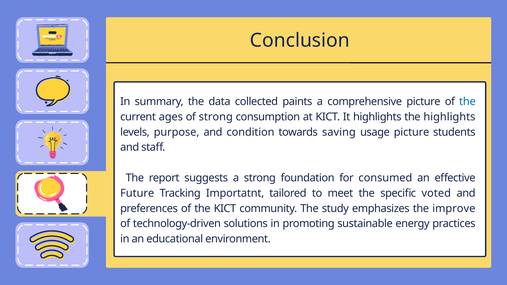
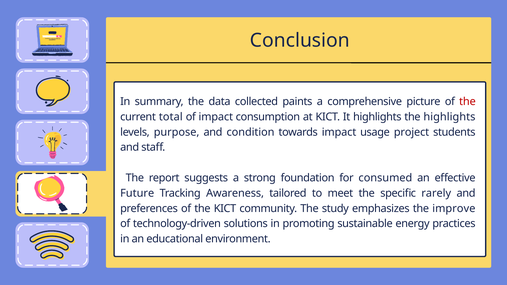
the colour: blue -> red (467, 102)
ages: ages -> total (171, 117)
of strong: strong -> impact (216, 117)
towards saving: saving -> impact (339, 132)
usage picture: picture -> project (412, 132)
Importatnt: Importatnt -> Awareness (235, 193)
voted: voted -> rarely (436, 193)
